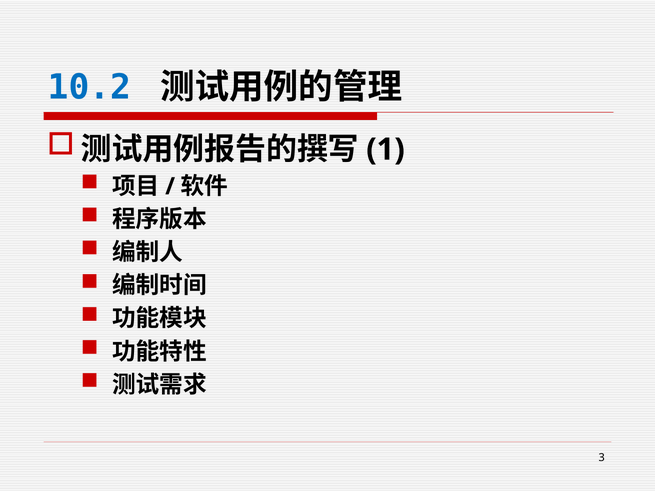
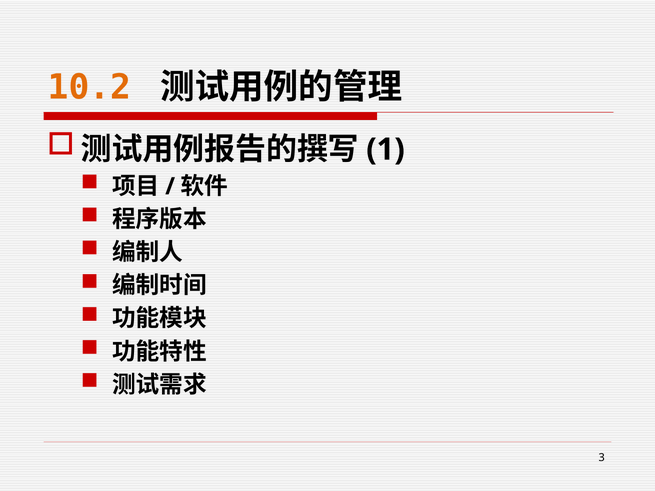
10.2 colour: blue -> orange (89, 87)
